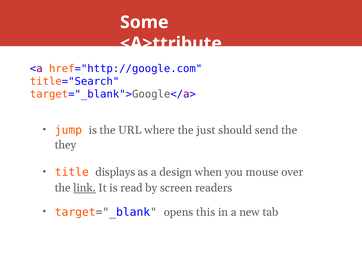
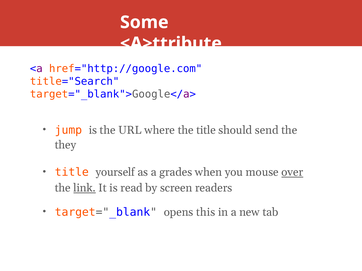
the just: just -> title (206, 130)
displays: displays -> yourself (115, 173)
design: design -> grades (176, 173)
over underline: none -> present (292, 173)
